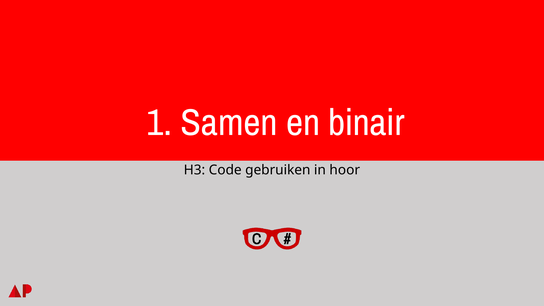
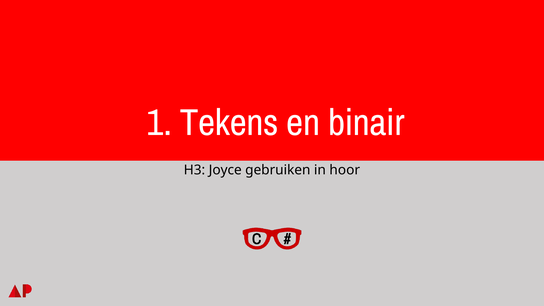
Samen: Samen -> Tekens (229, 123)
Code: Code -> Joyce (225, 170)
